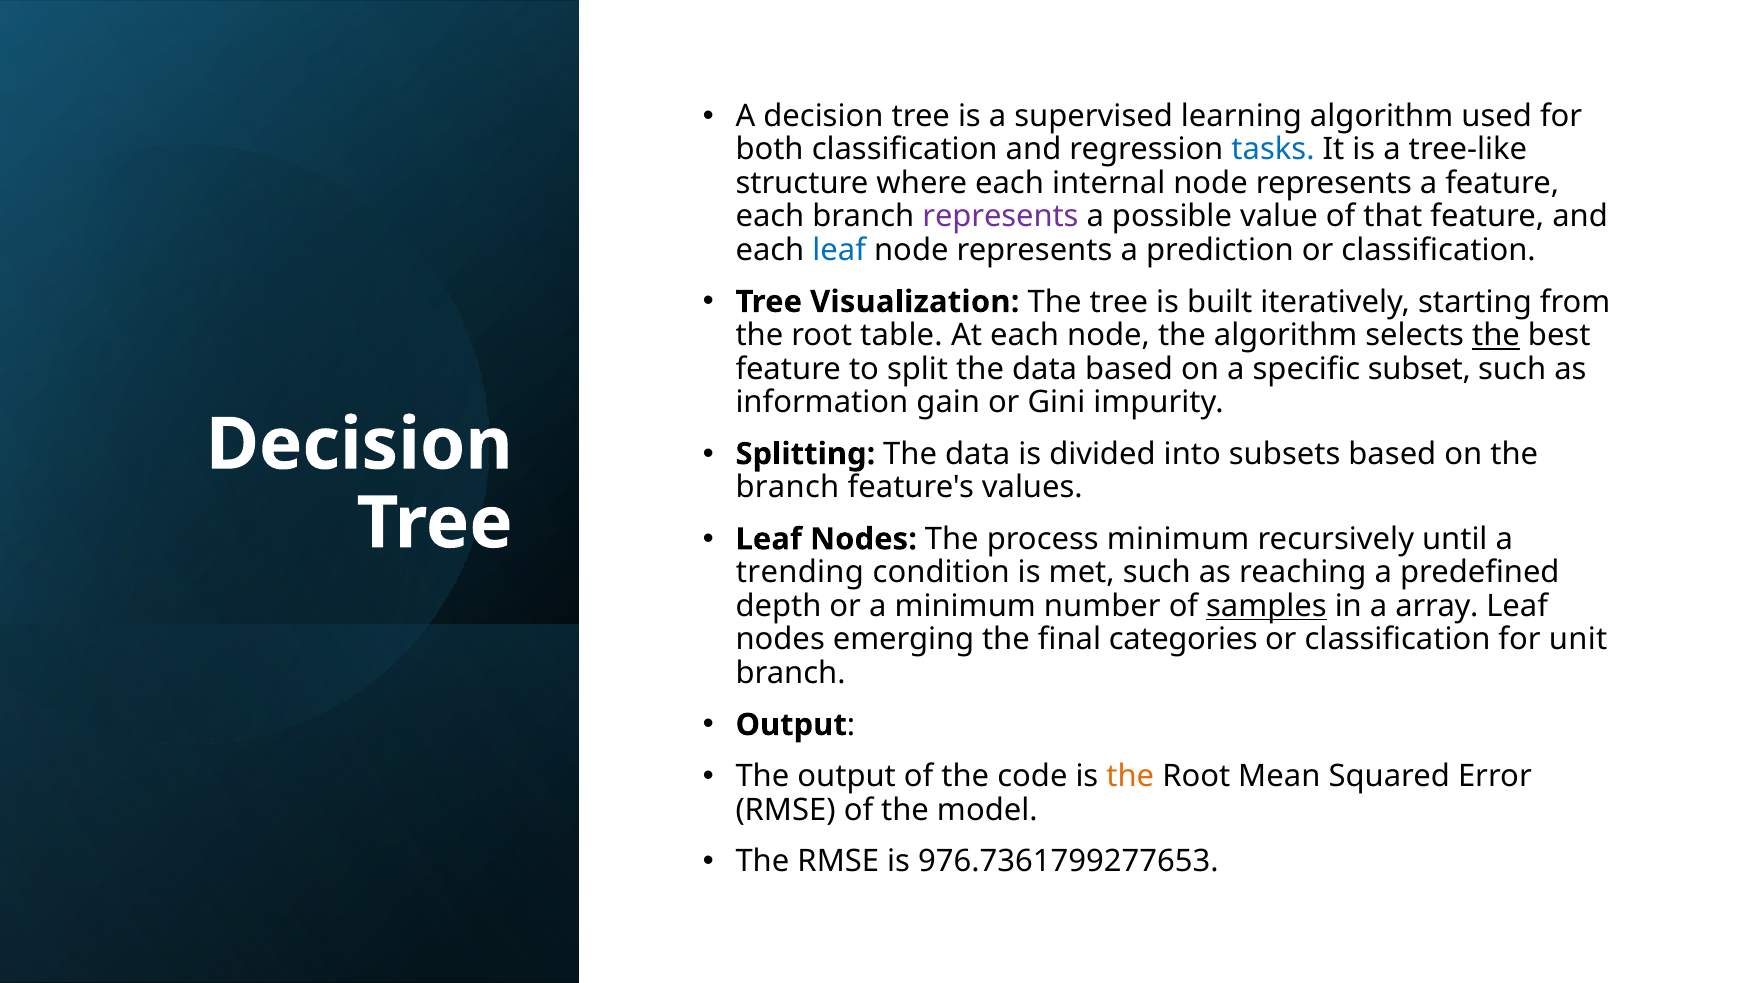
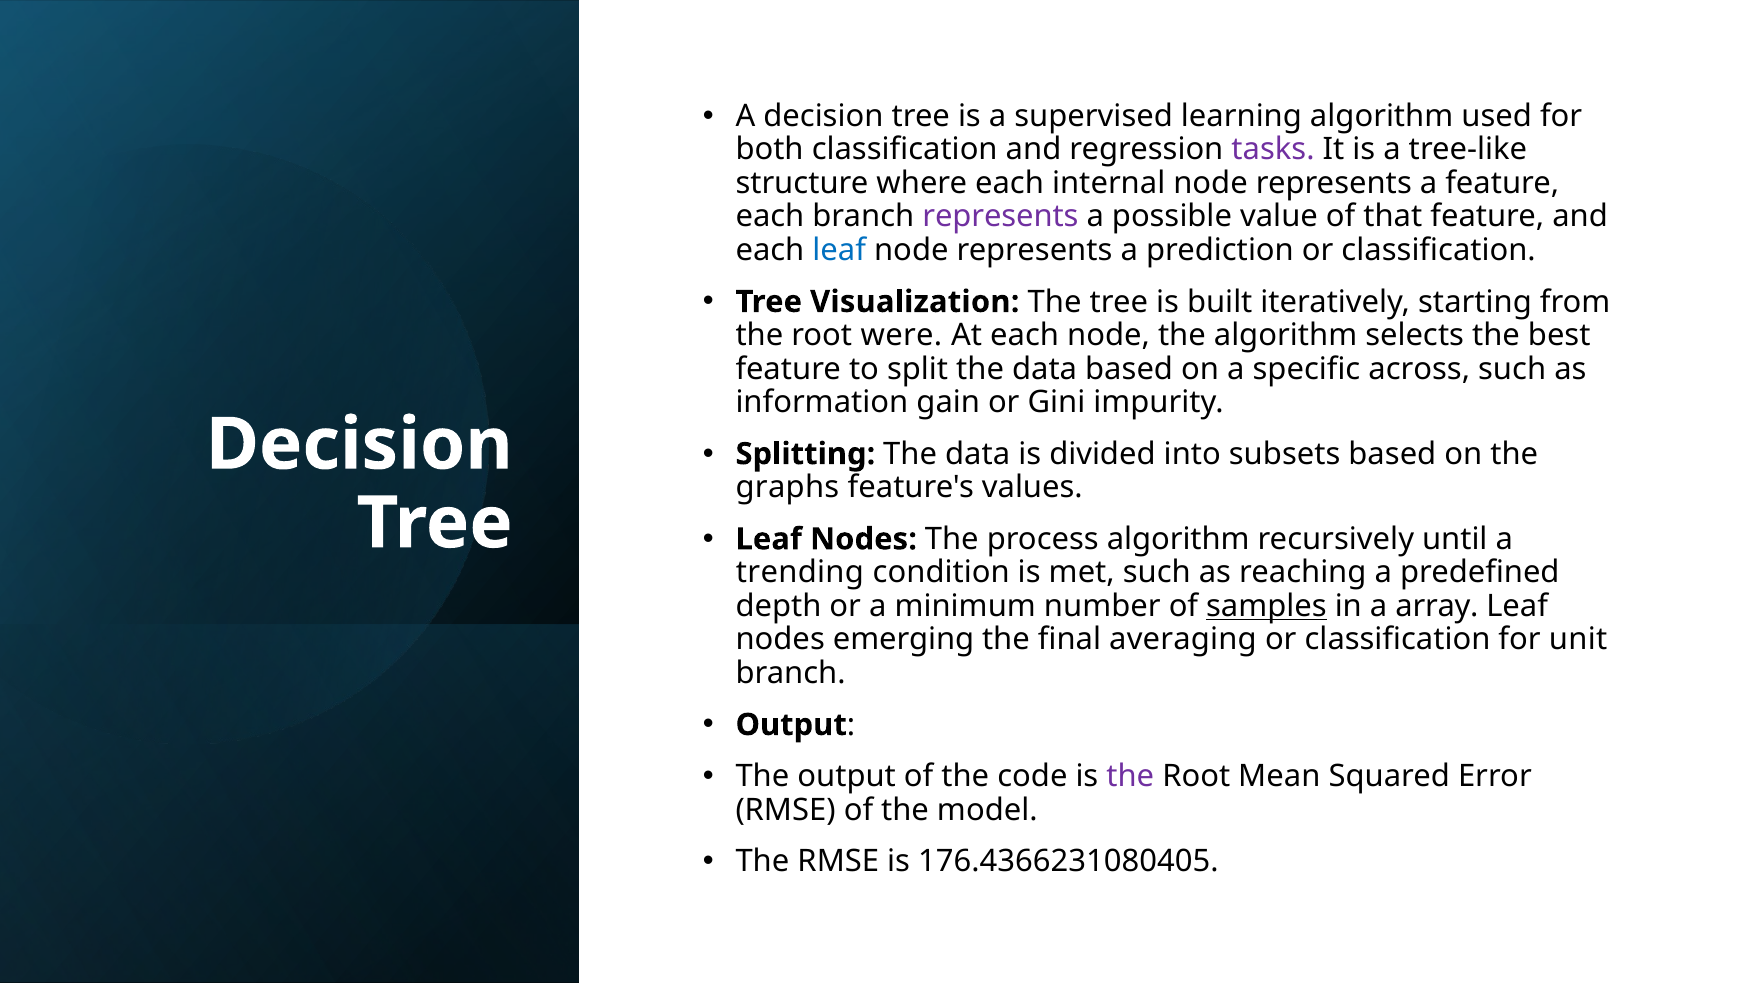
tasks colour: blue -> purple (1273, 150)
table: table -> were (901, 335)
the underline: present -> none (1496, 335)
subset: subset -> across (1419, 369)
branch: branch -> graphs (787, 488)
process minimum: minimum -> algorithm (1178, 539)
categories: categories -> averaging (1183, 640)
the colour: orange -> purple (1130, 777)
976.7361799277653: 976.7361799277653 -> 176.4366231080405 (1068, 862)
